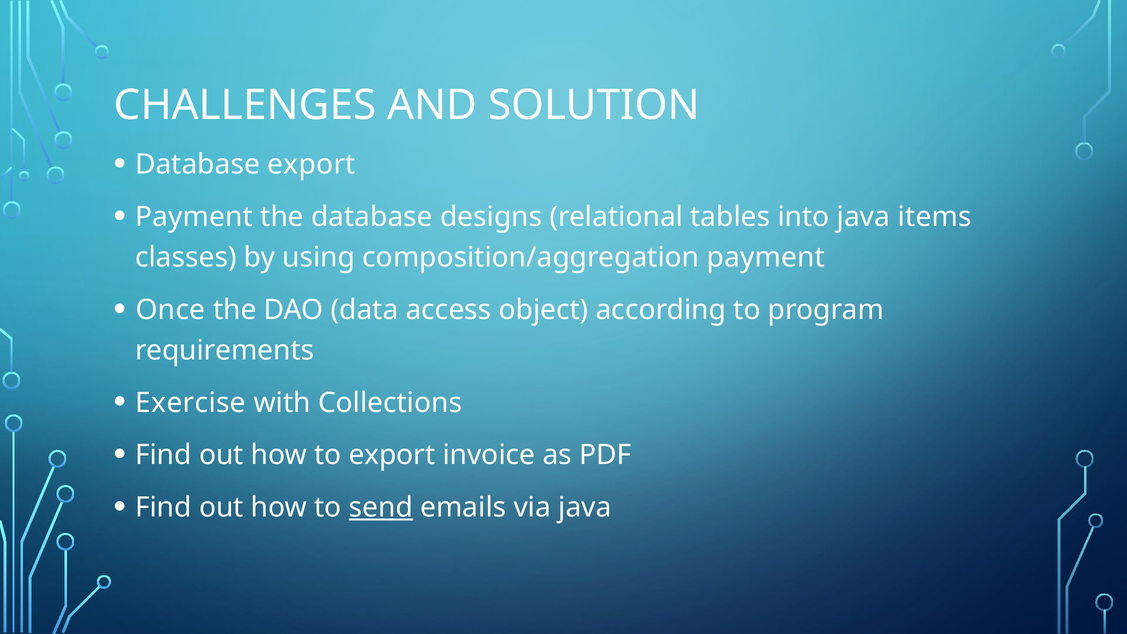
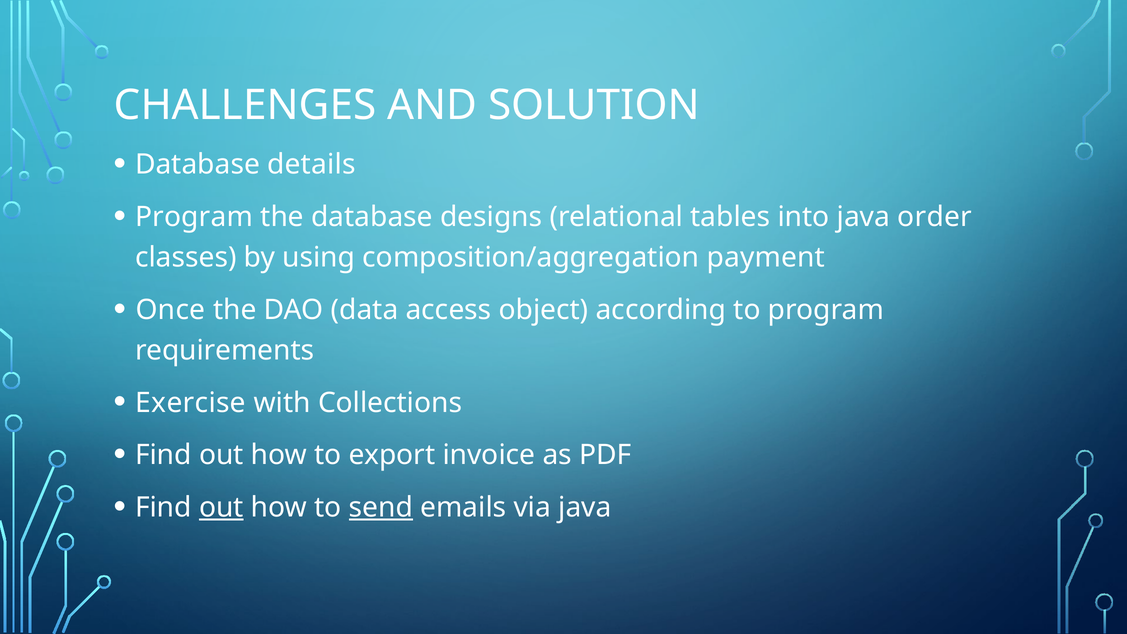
Database export: export -> details (312, 165)
Payment: Payment -> Program (194, 217)
items: items -> order (935, 217)
out underline: none -> present (221, 507)
